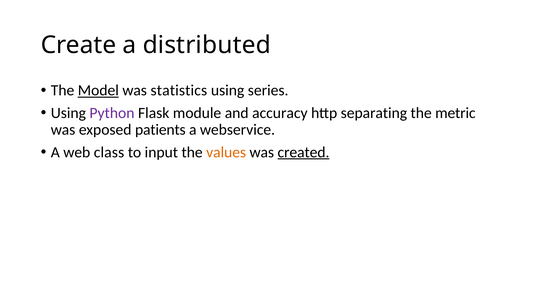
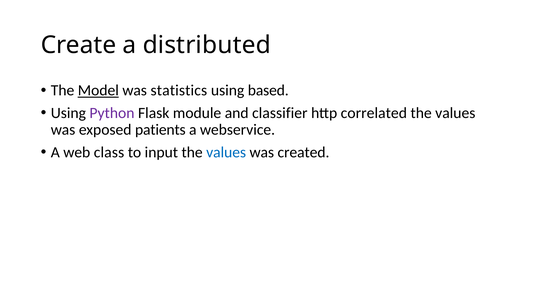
series: series -> based (268, 90)
accuracy: accuracy -> classifier (280, 113)
separating: separating -> correlated (374, 113)
metric: metric -> values (455, 113)
values colour: orange -> blue (226, 152)
created underline: present -> none (304, 152)
